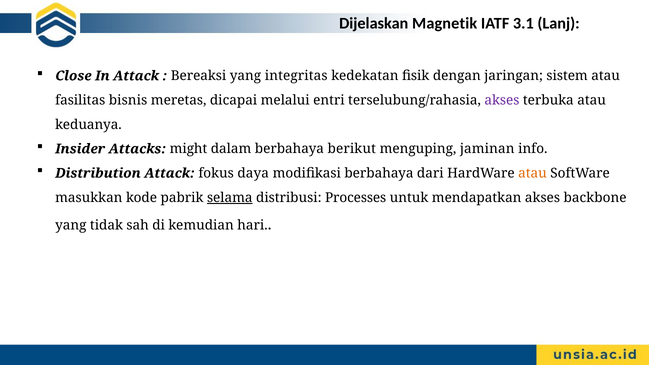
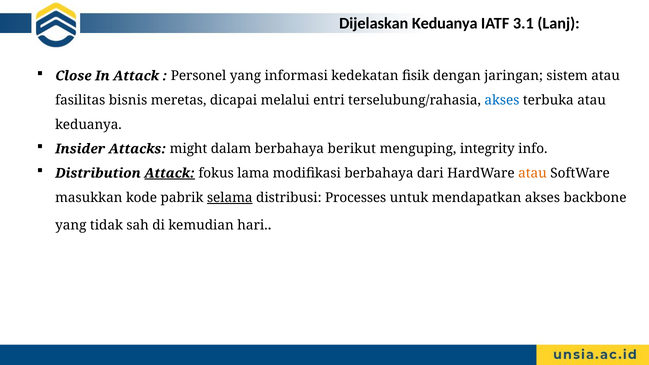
Dijelaskan Magnetik: Magnetik -> Keduanya (445, 23)
Bereaksi: Bereaksi -> Personel (199, 76)
integritas: integritas -> informasi (296, 76)
akses colour: purple -> blue (502, 100)
jaminan: jaminan -> integrity (487, 149)
Attack underline: none -> present (170, 173)
daya: daya -> lama (253, 173)
